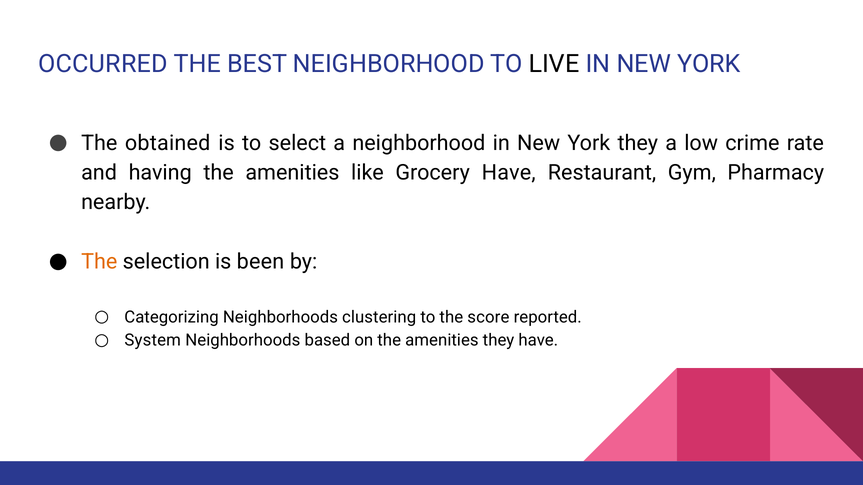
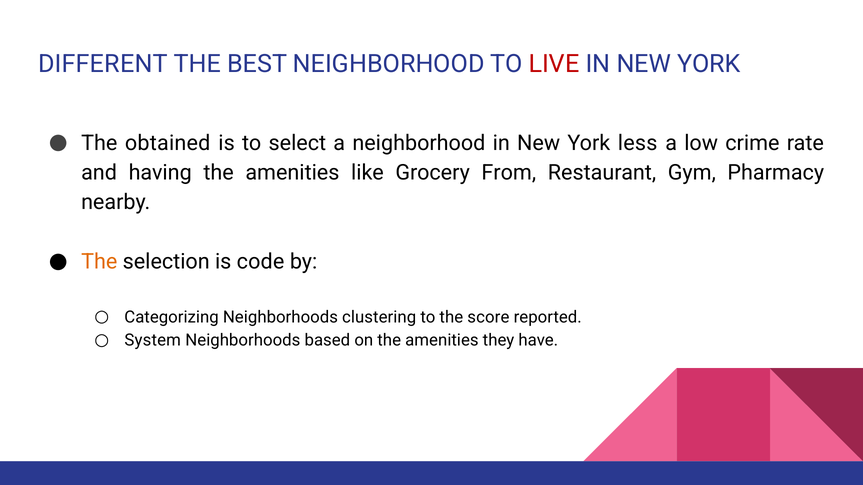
OCCURRED: OCCURRED -> DIFFERENT (103, 64)
LIVE colour: black -> red (554, 64)
York they: they -> less (638, 143)
Grocery Have: Have -> From (509, 173)
been: been -> code (261, 262)
